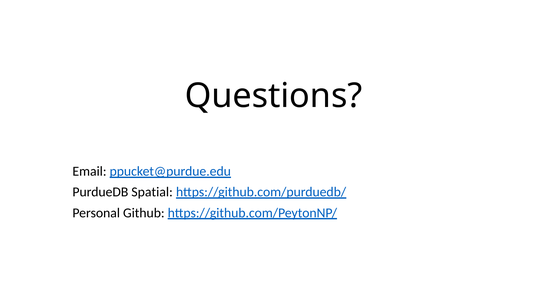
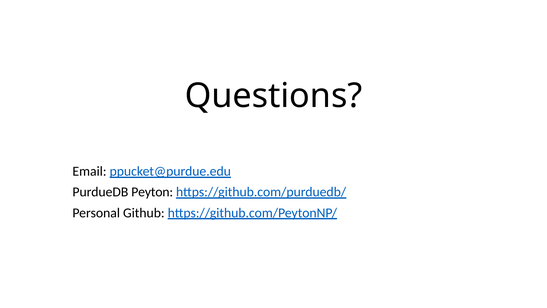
Spatial: Spatial -> Peyton (152, 192)
